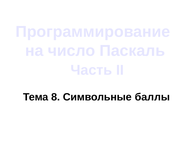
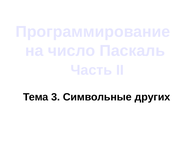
8: 8 -> 3 (56, 97)
баллы: баллы -> других (152, 97)
